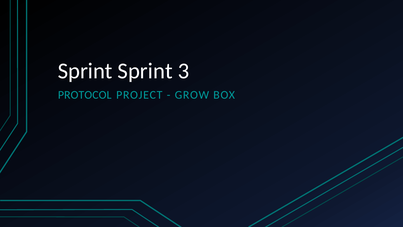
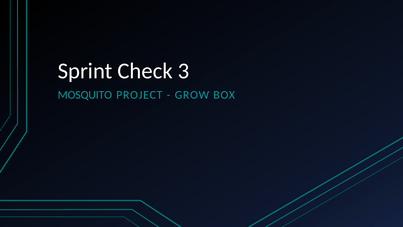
Sprint Sprint: Sprint -> Check (145, 71)
PROTOCOL: PROTOCOL -> MOSQUITO (85, 95)
